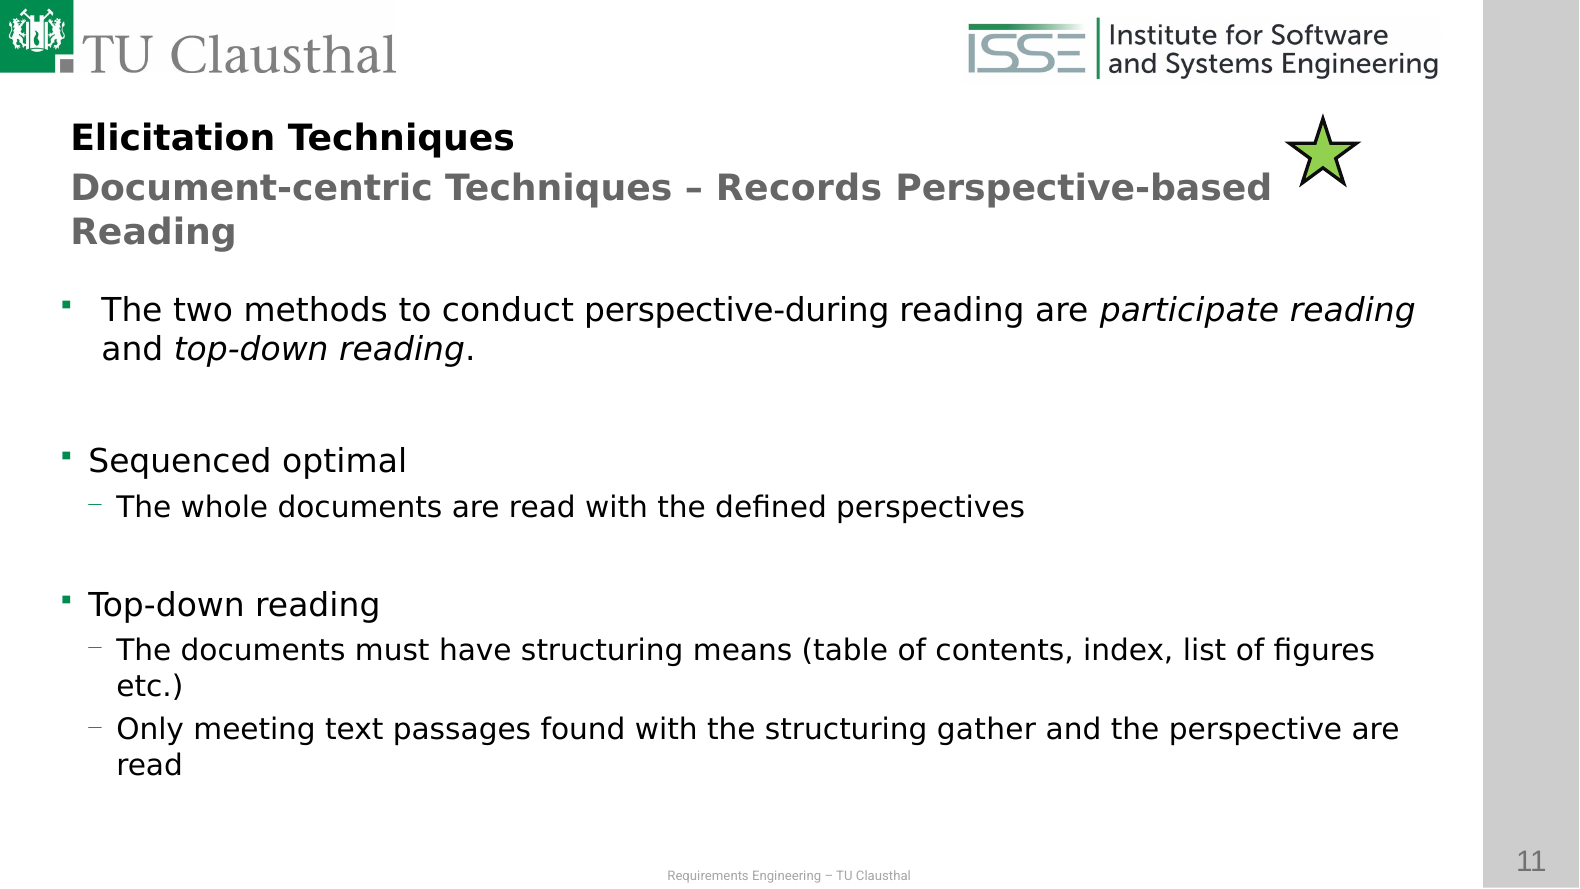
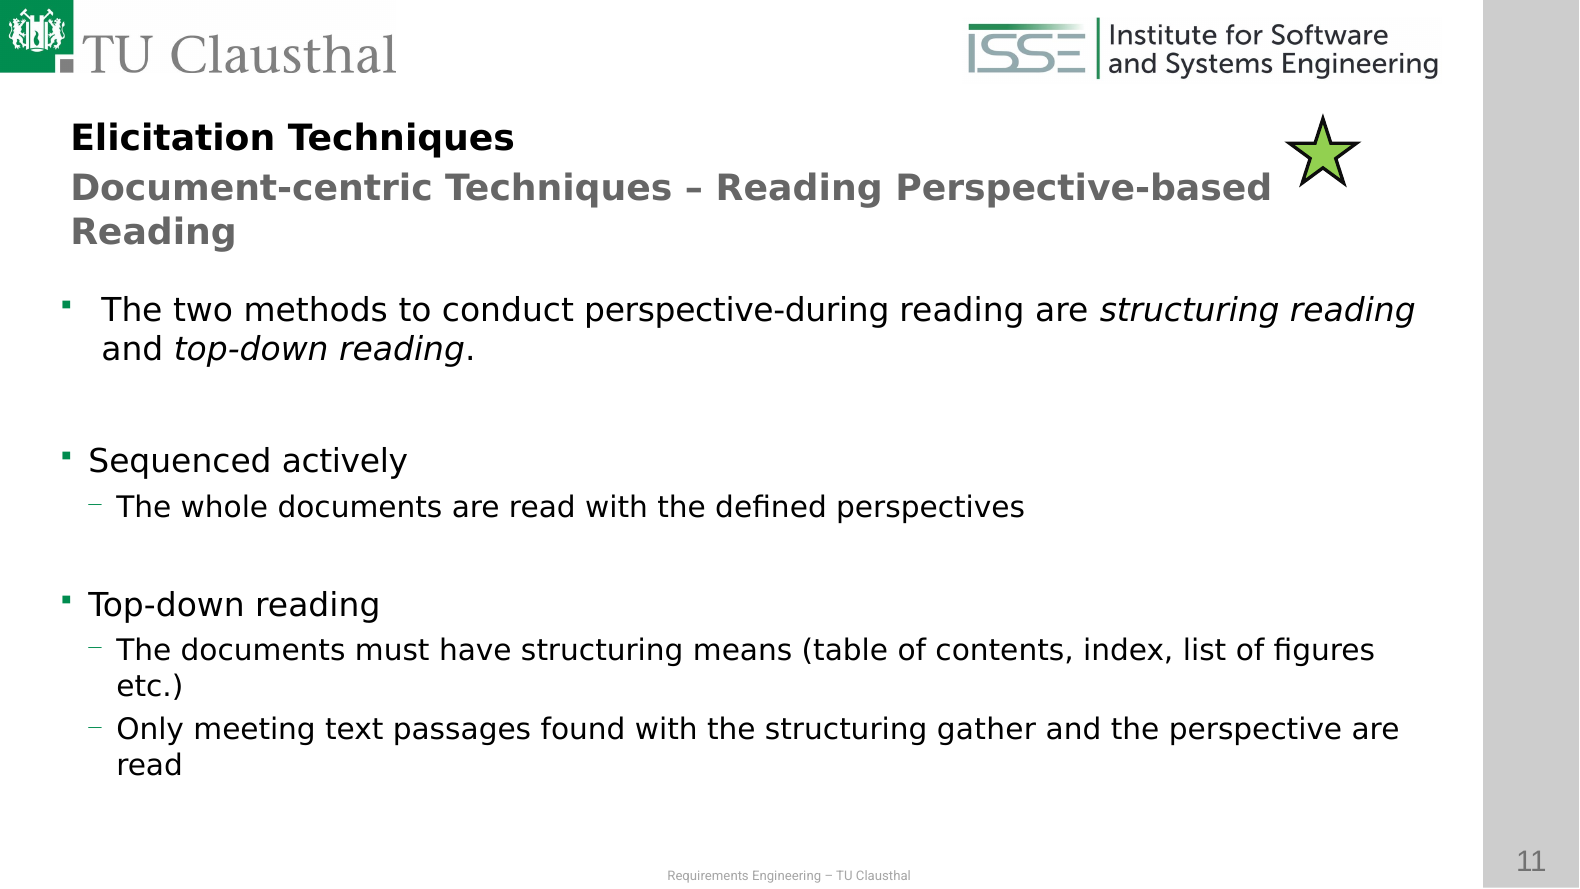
Records: Records -> Reading (799, 189)
are participate: participate -> structuring (1190, 310)
optimal: optimal -> actively (345, 462)
